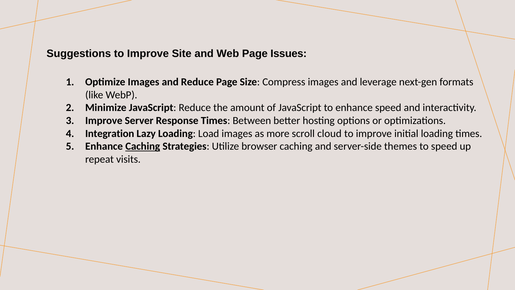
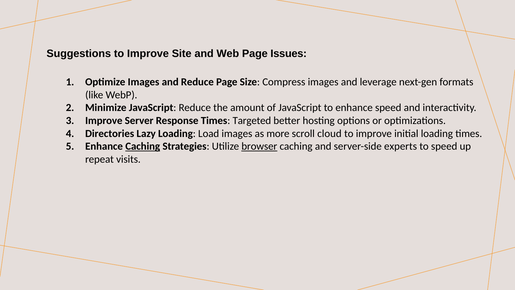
Between: Between -> Targeted (252, 120)
Integration: Integration -> Directories (110, 133)
browser underline: none -> present (259, 146)
themes: themes -> experts (401, 146)
